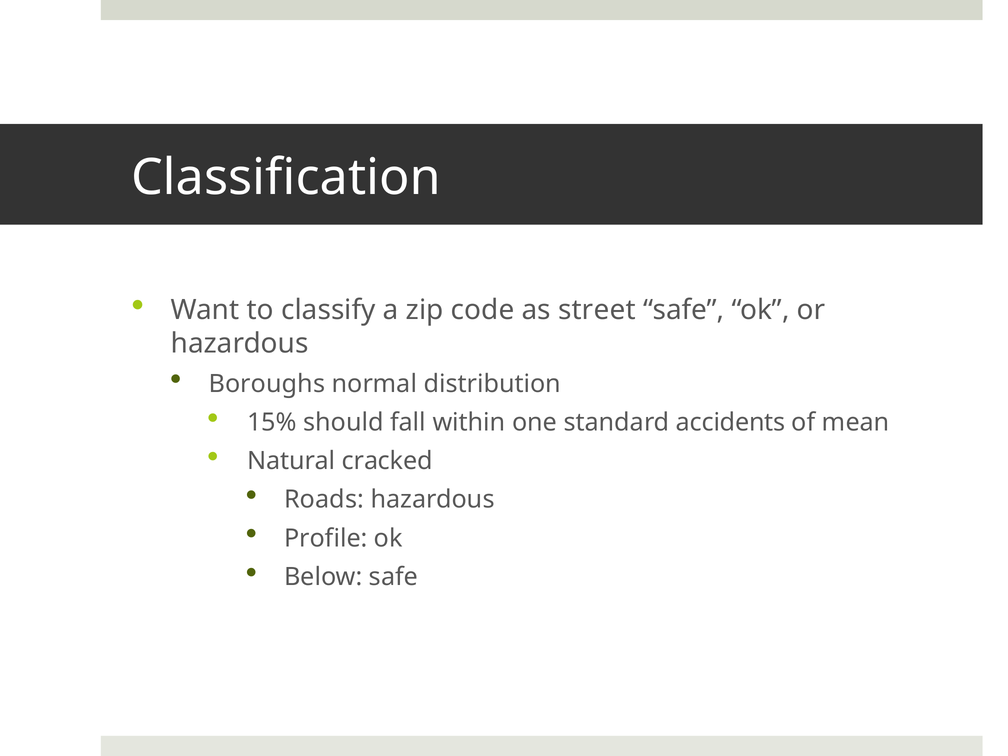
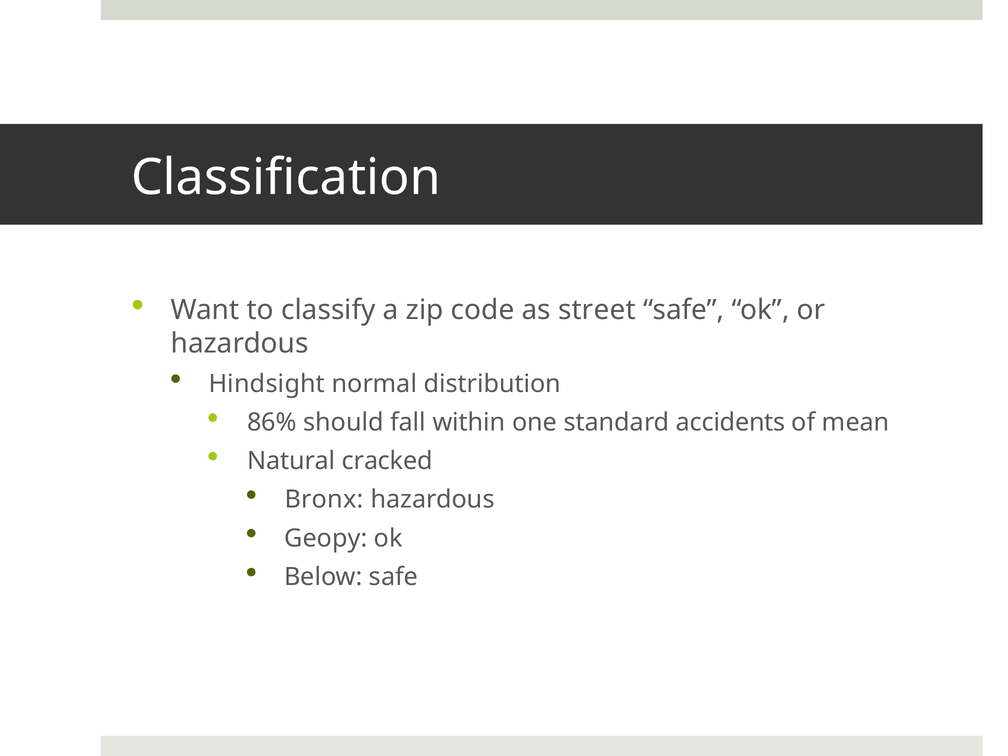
Boroughs: Boroughs -> Hindsight (267, 384)
15%: 15% -> 86% (272, 422)
Roads: Roads -> Bronx (324, 500)
Profile: Profile -> Geopy (326, 538)
